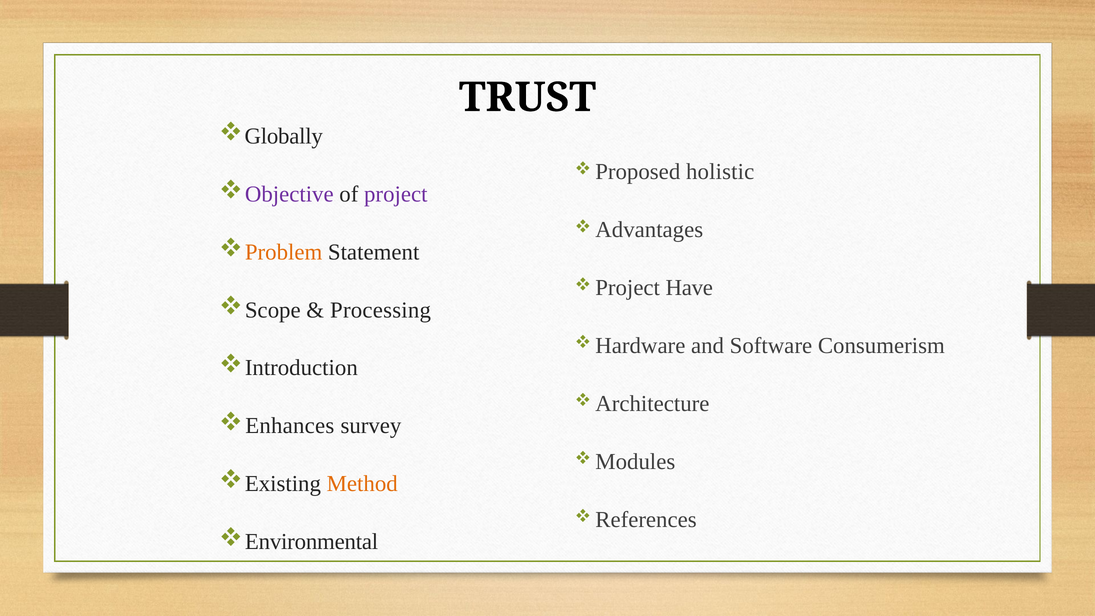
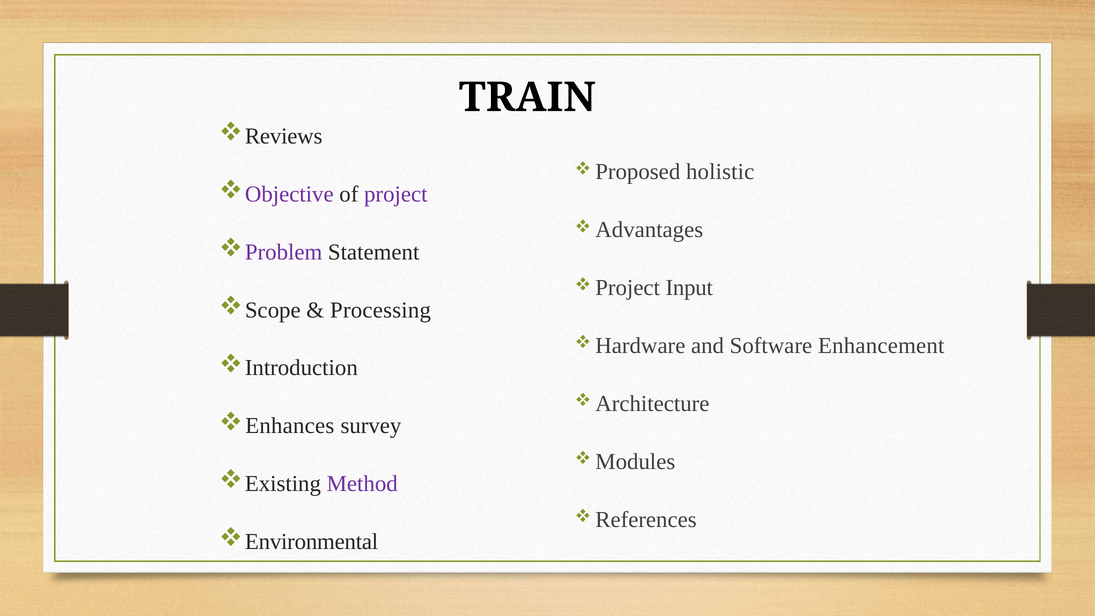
TRUST: TRUST -> TRAIN (527, 97)
Globally: Globally -> Reviews (284, 136)
Problem colour: orange -> purple (284, 252)
Have: Have -> Input (689, 288)
Consumerism: Consumerism -> Enhancement (881, 346)
Method colour: orange -> purple (362, 484)
